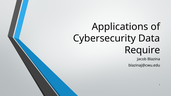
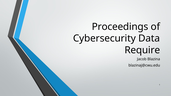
Applications: Applications -> Proceedings (120, 27)
